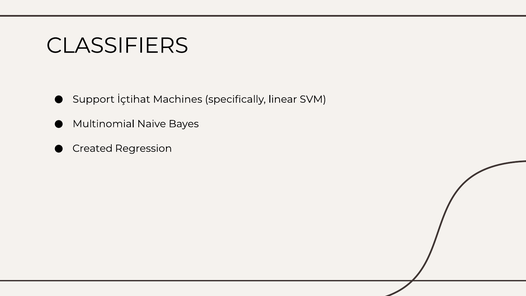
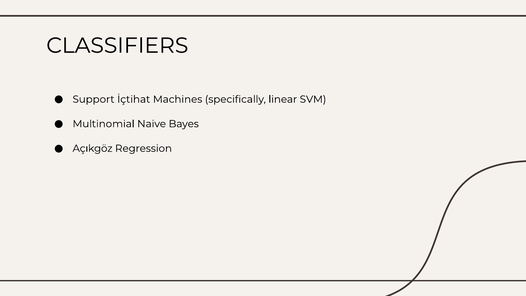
Created: Created -> Açıkgöz (93, 148)
